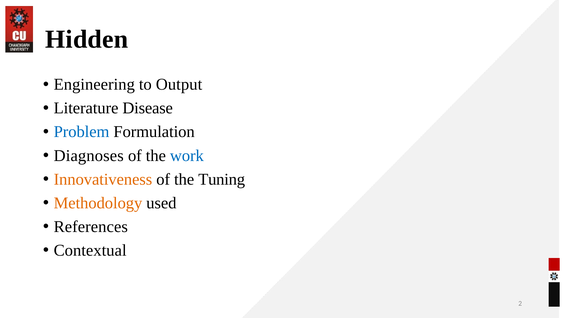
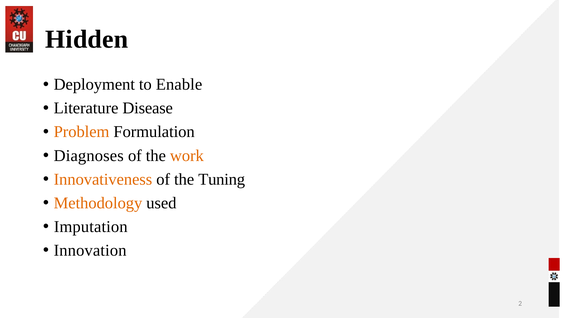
Engineering: Engineering -> Deployment (94, 84)
Output: Output -> Enable (179, 84)
Problem colour: blue -> orange (82, 132)
work colour: blue -> orange (187, 155)
References: References -> Imputation (91, 226)
Contextual: Contextual -> Innovation (90, 250)
